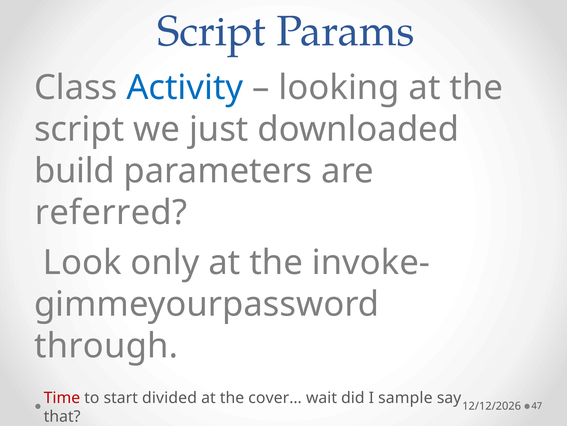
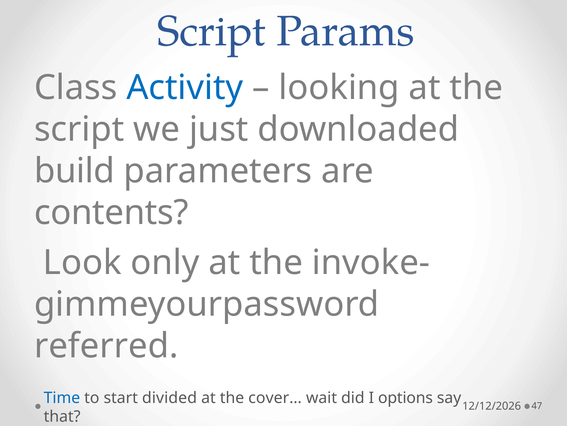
referred: referred -> contents (111, 212)
through: through -> referred (106, 345)
Time colour: red -> blue (62, 397)
sample: sample -> options (405, 397)
